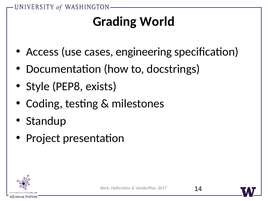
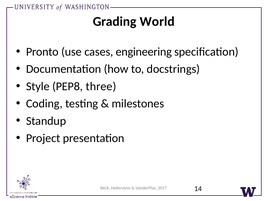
Access: Access -> Pronto (42, 52)
exists: exists -> three (101, 86)
